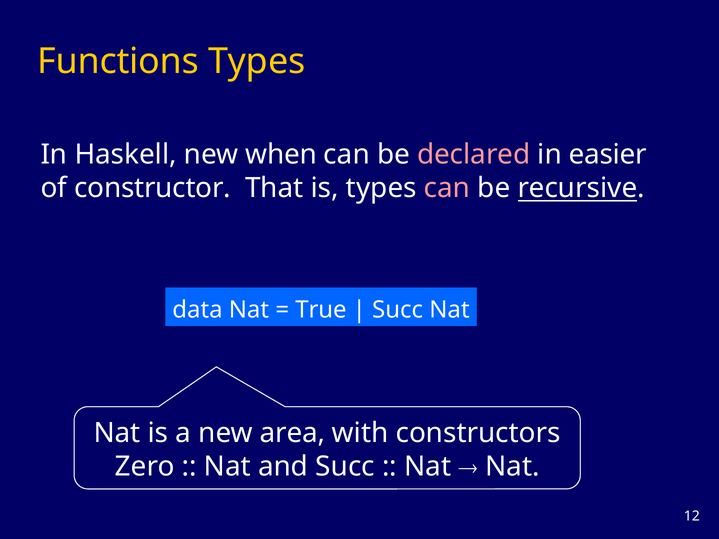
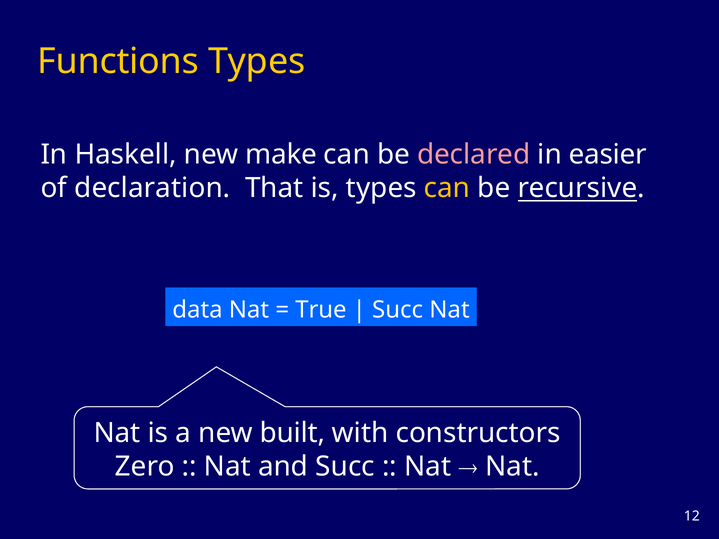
when: when -> make (281, 154)
constructor: constructor -> declaration (152, 188)
can colour: pink -> yellow (447, 188)
area: area -> built (293, 433)
